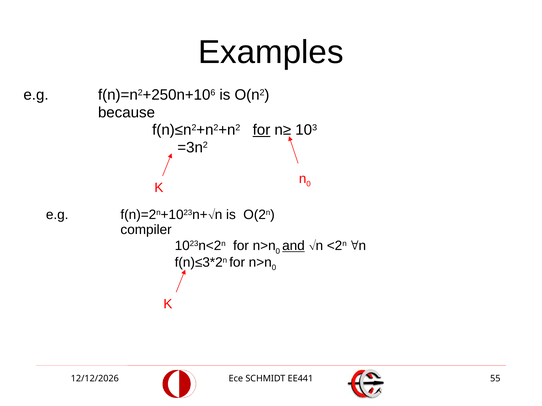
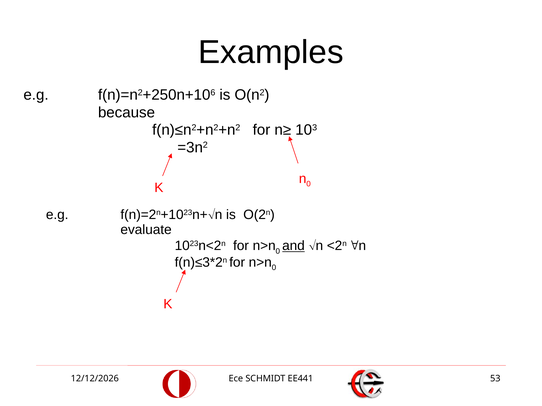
for underline: present -> none (262, 130)
compiler: compiler -> evaluate (146, 230)
55: 55 -> 53 (495, 379)
